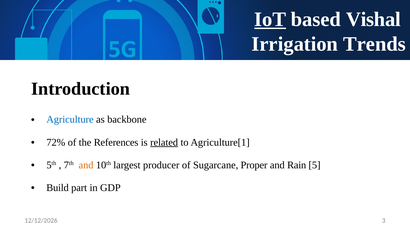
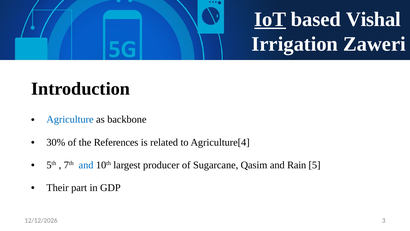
Trends: Trends -> Zaweri (374, 44)
72%: 72% -> 30% (56, 142)
related underline: present -> none (164, 142)
Agriculture[1: Agriculture[1 -> Agriculture[4 (220, 142)
and colour: orange -> blue (86, 165)
Proper: Proper -> Qasim (254, 165)
Build: Build -> Their (58, 187)
